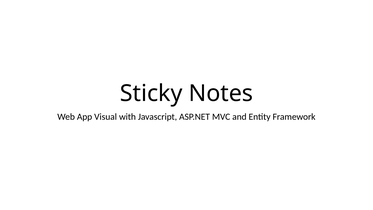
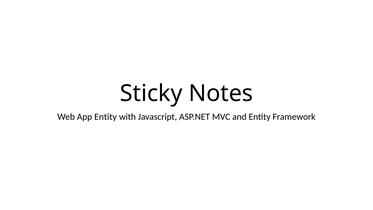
App Visual: Visual -> Entity (106, 117)
